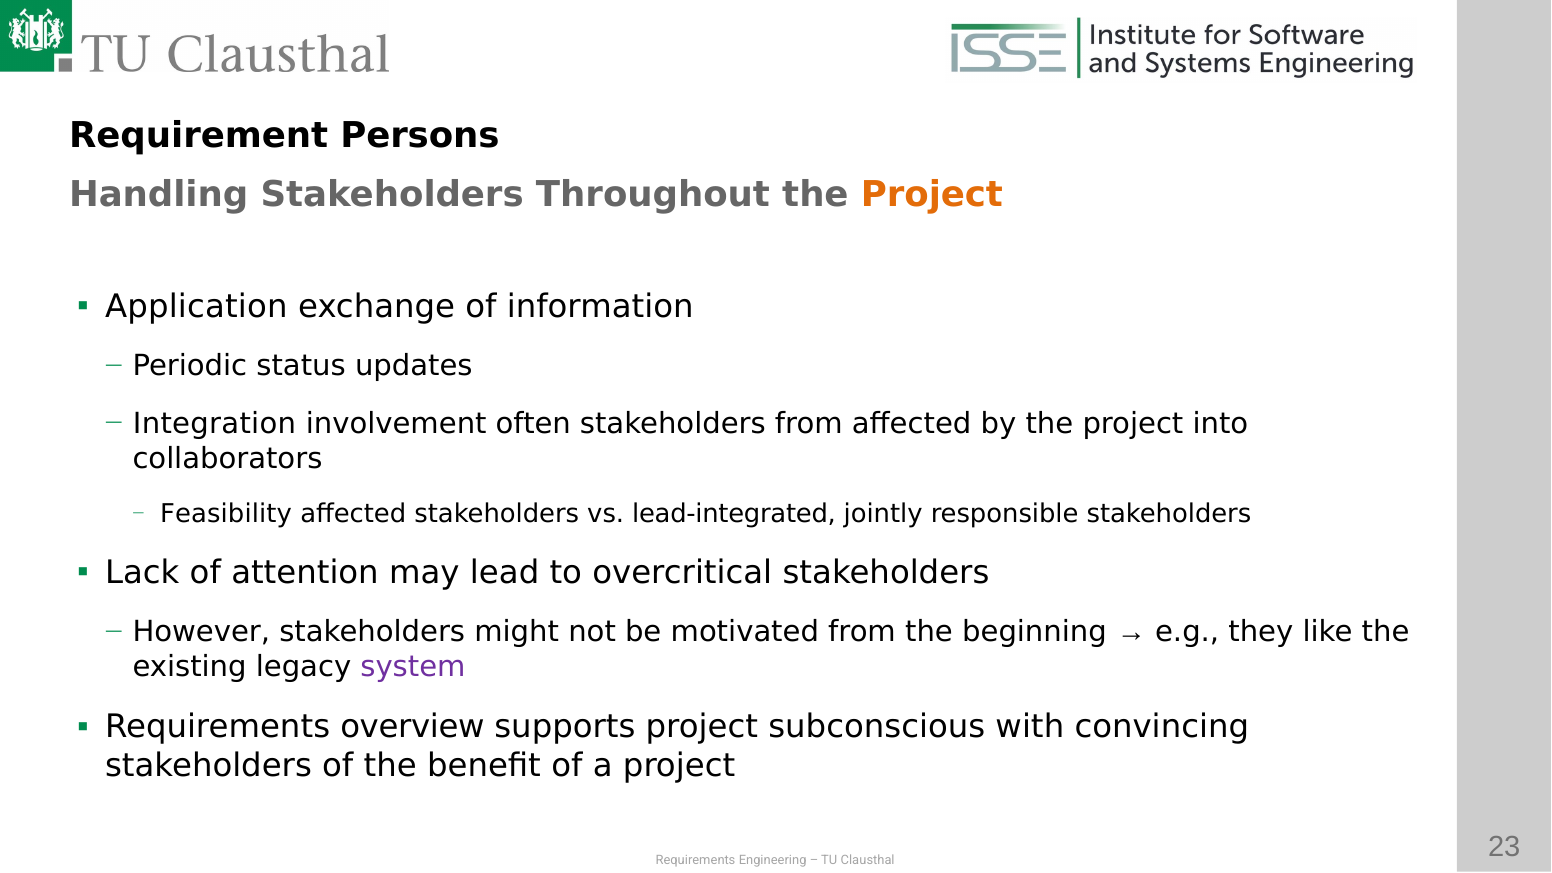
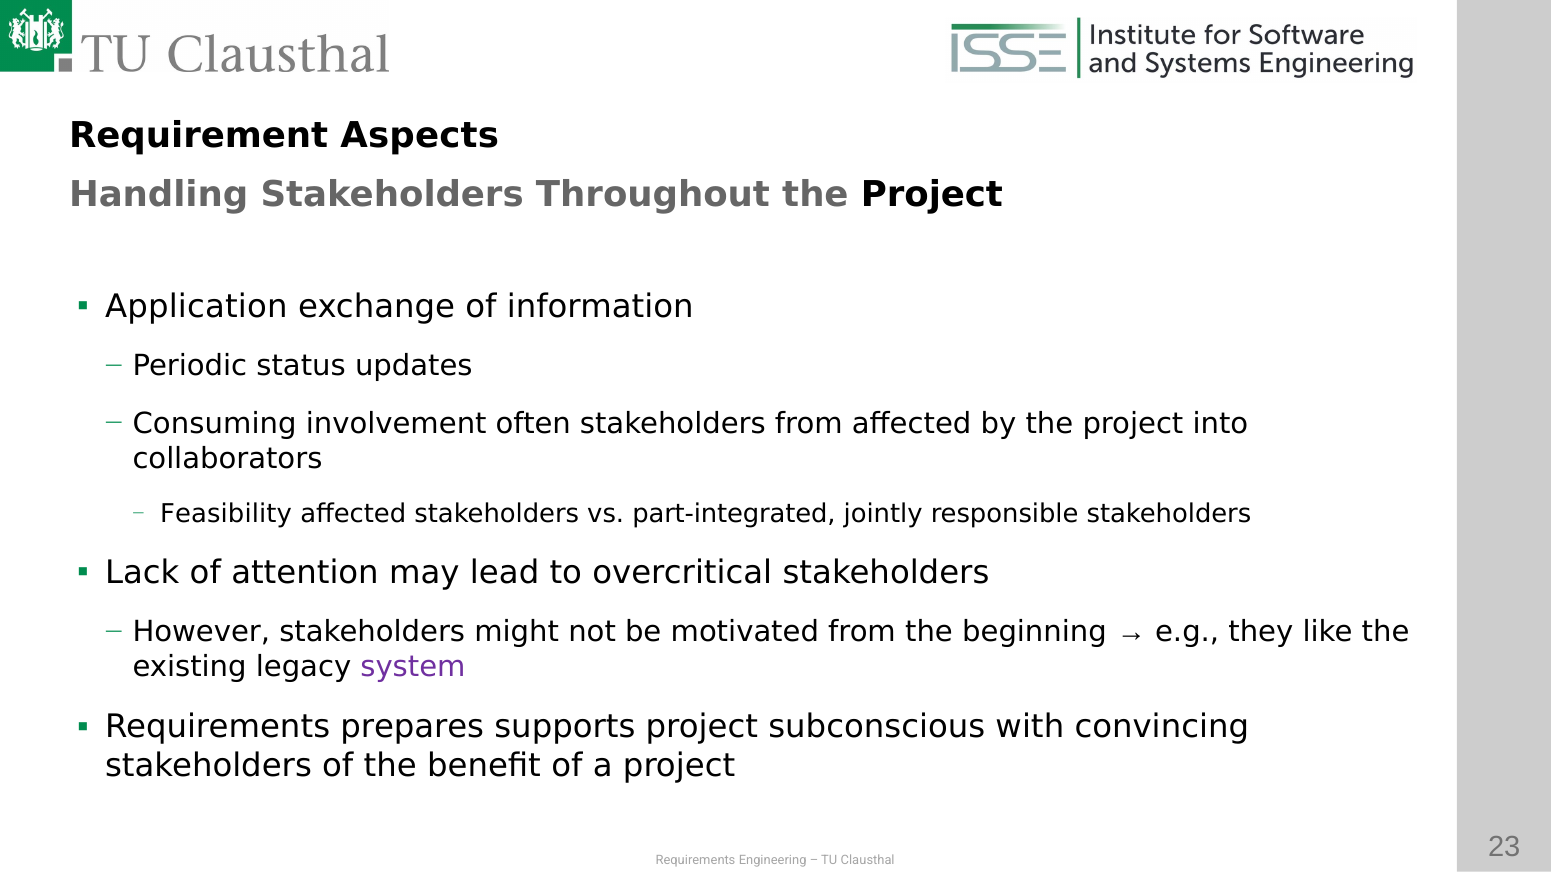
Persons: Persons -> Aspects (420, 136)
Project colour: orange -> black (932, 195)
Integration: Integration -> Consuming (215, 424)
lead-integrated: lead-integrated -> part-integrated (734, 514)
overview: overview -> prepares (412, 727)
